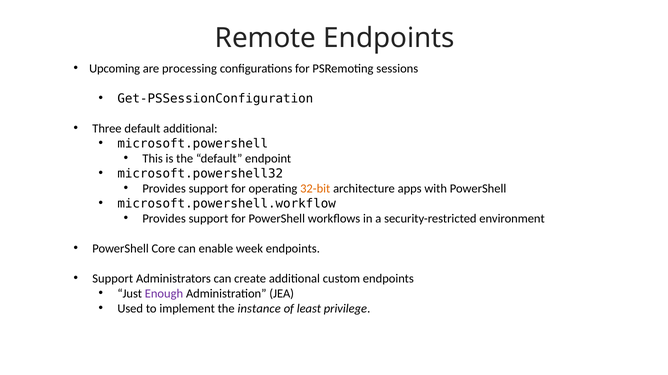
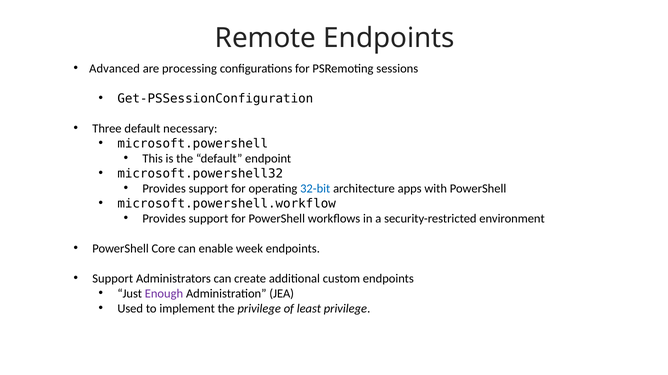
Upcoming: Upcoming -> Advanced (115, 69)
default additional: additional -> necessary (190, 129)
32-bit colour: orange -> blue (315, 189)
the instance: instance -> privilege (259, 309)
